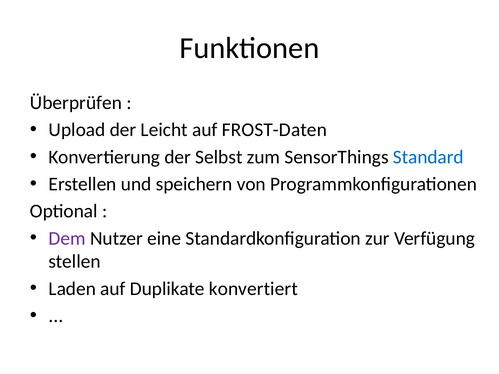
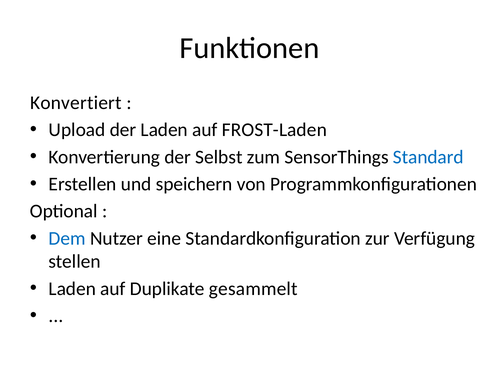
Überprüfen: Überprüfen -> Konvertiert (76, 103)
der Leicht: Leicht -> Laden (164, 130)
FROST-Daten: FROST-Daten -> FROST-Laden (274, 130)
Dem colour: purple -> blue (67, 238)
konvertiert: konvertiert -> gesammelt (253, 289)
